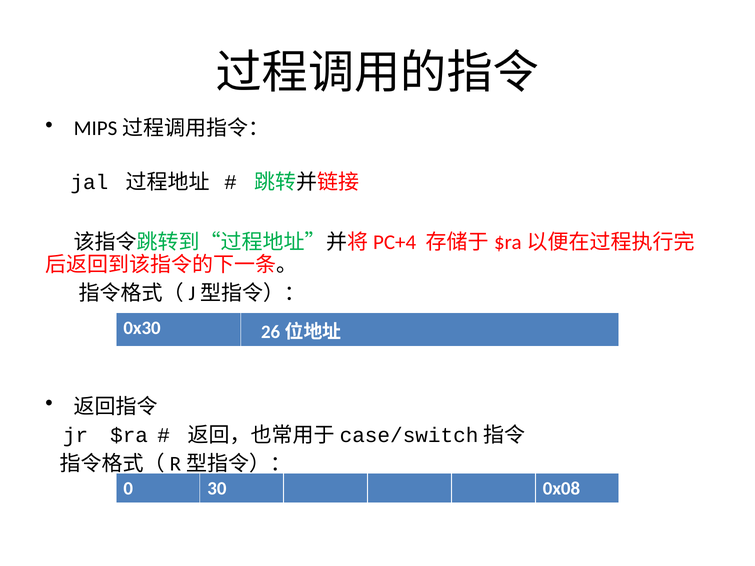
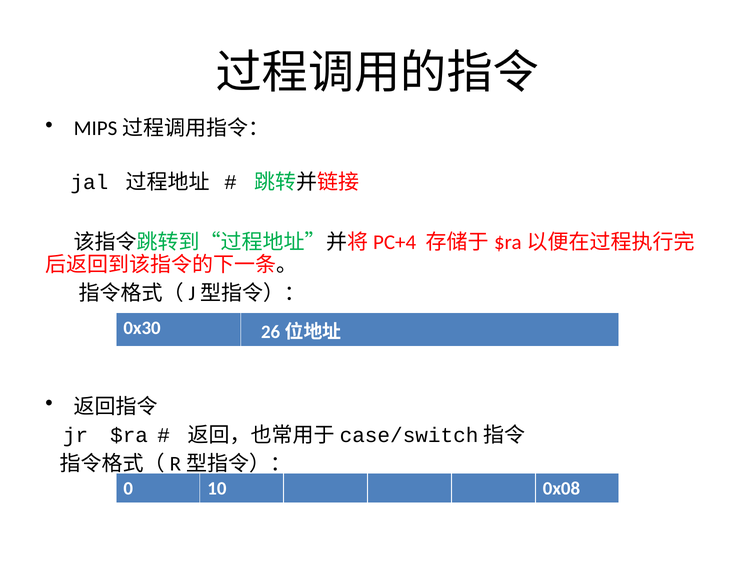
30: 30 -> 10 (217, 489)
